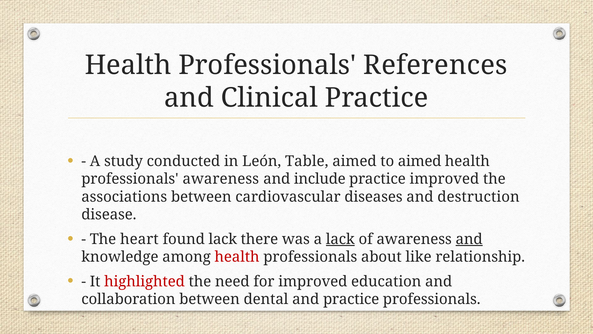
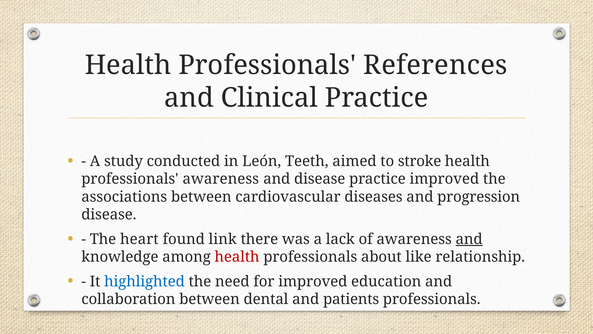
Table: Table -> Teeth (307, 161)
to aimed: aimed -> stroke (420, 161)
and include: include -> disease (320, 179)
destruction: destruction -> progression (479, 197)
found lack: lack -> link (223, 239)
lack underline: present -> none (340, 239)
highlighted colour: red -> blue (145, 281)
and practice: practice -> patients (351, 299)
